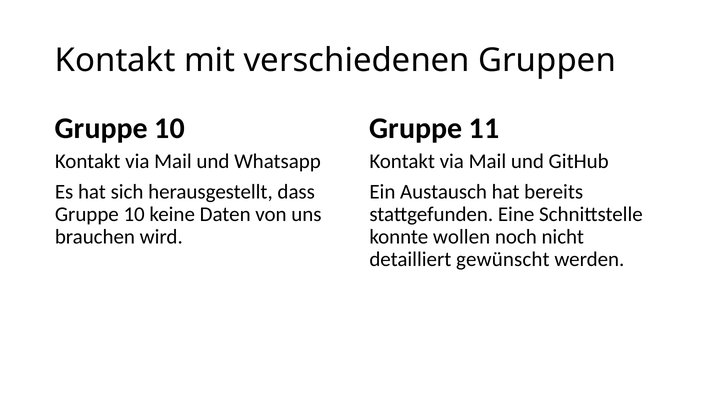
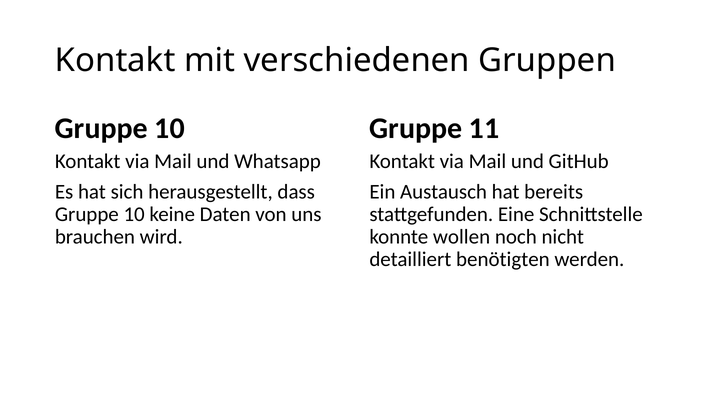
gewünscht: gewünscht -> benötigten (503, 260)
